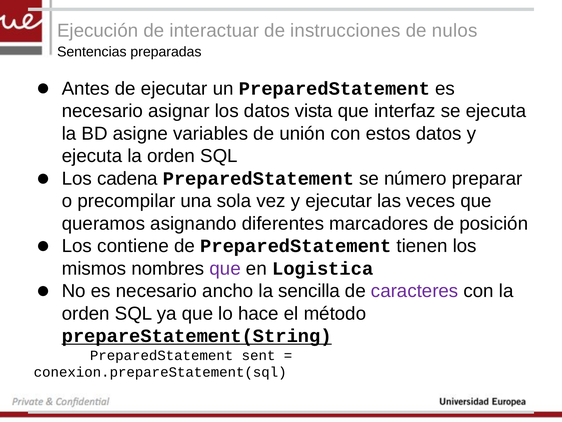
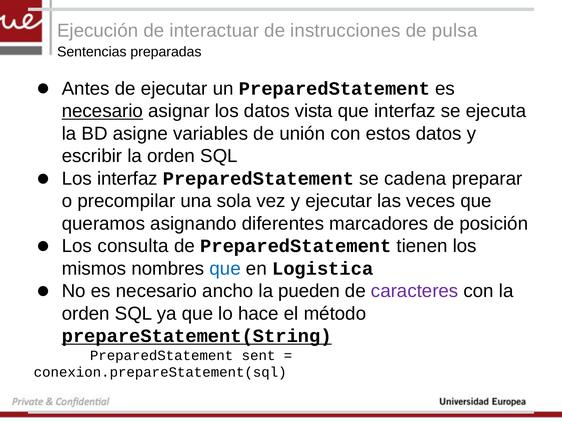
nulos: nulos -> pulsa (455, 31)
necesario underline: none -> present (102, 111)
ejecuta: ejecuta -> escribir (92, 156)
Los cadena: cadena -> interfaz (127, 178)
número: número -> cadena (415, 178)
contiene: contiene -> consulta (133, 246)
que colour: purple -> blue (225, 268)
sencilla: sencilla -> pueden (309, 291)
